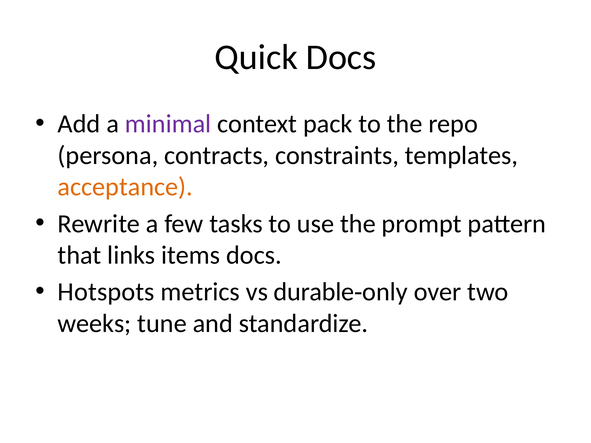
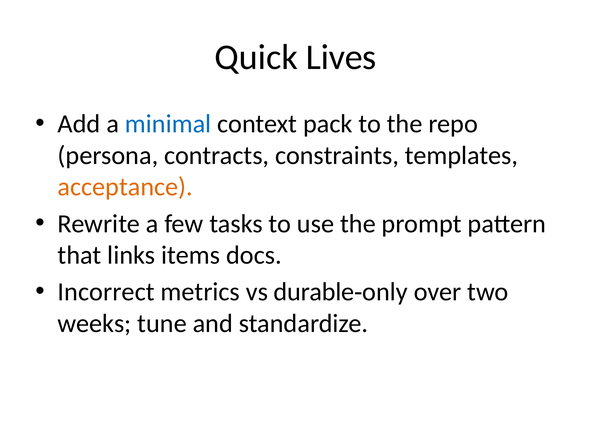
Quick Docs: Docs -> Lives (341, 57)
minimal colour: purple -> blue (168, 124)
Hotspots: Hotspots -> Incorrect (106, 292)
